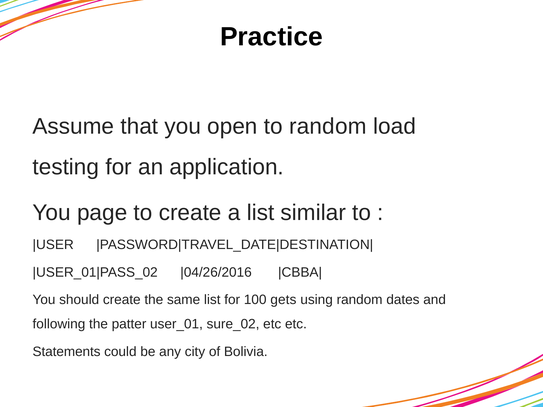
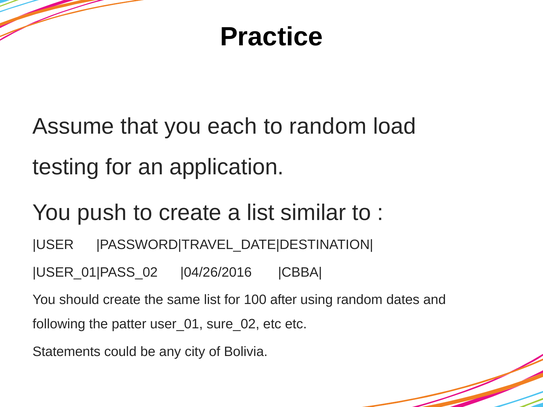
open: open -> each (232, 126)
page: page -> push (102, 213)
gets: gets -> after (284, 300)
